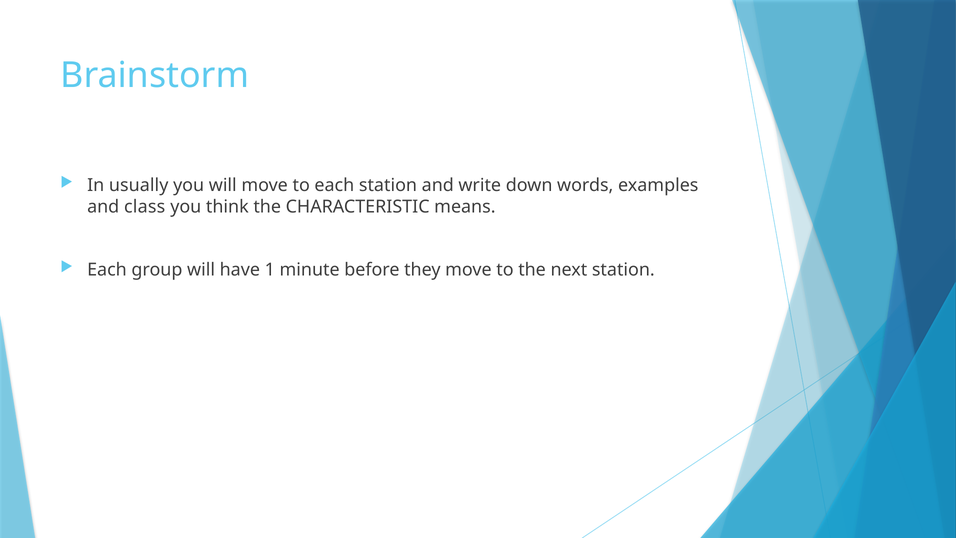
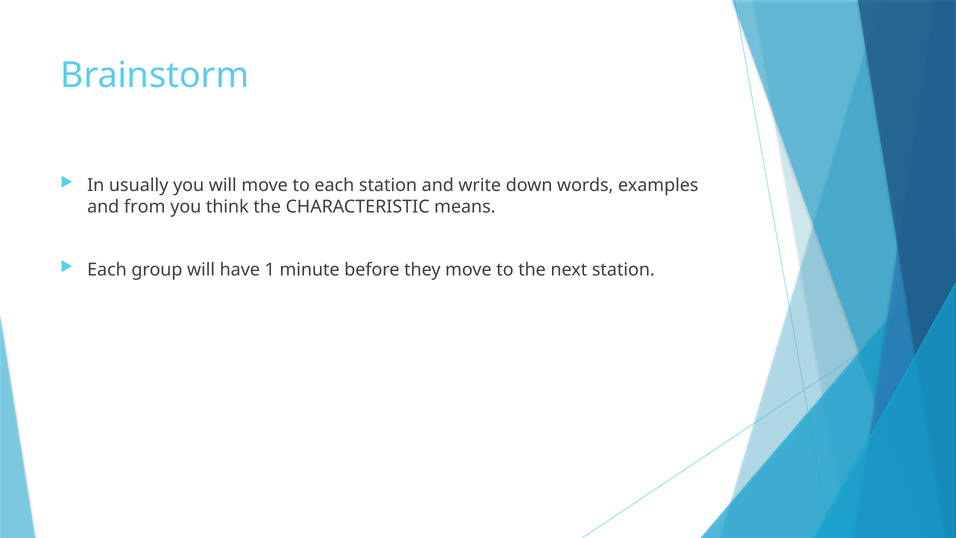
class: class -> from (145, 207)
